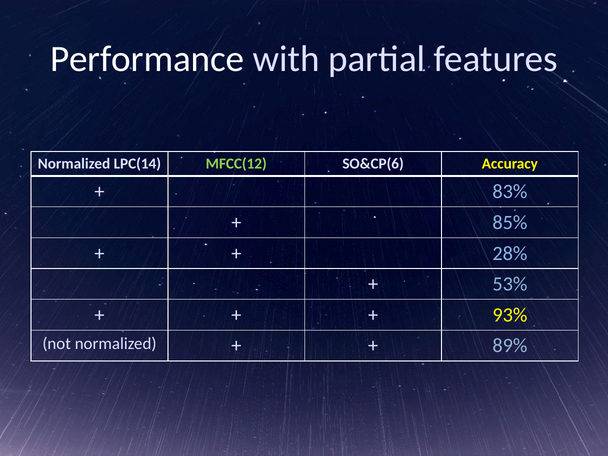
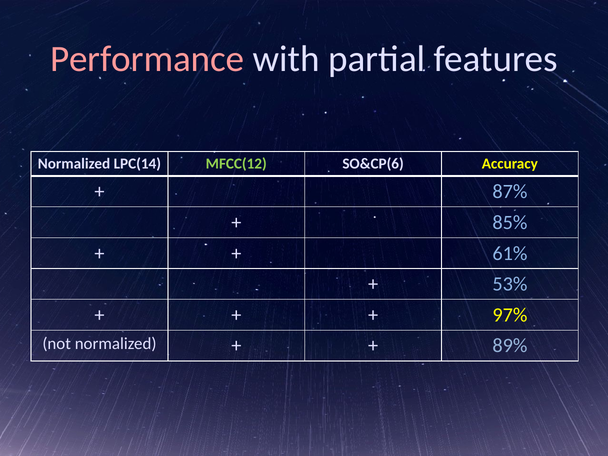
Performance colour: white -> pink (147, 59)
83%: 83% -> 87% (510, 192)
28%: 28% -> 61% (510, 253)
93%: 93% -> 97% (510, 315)
